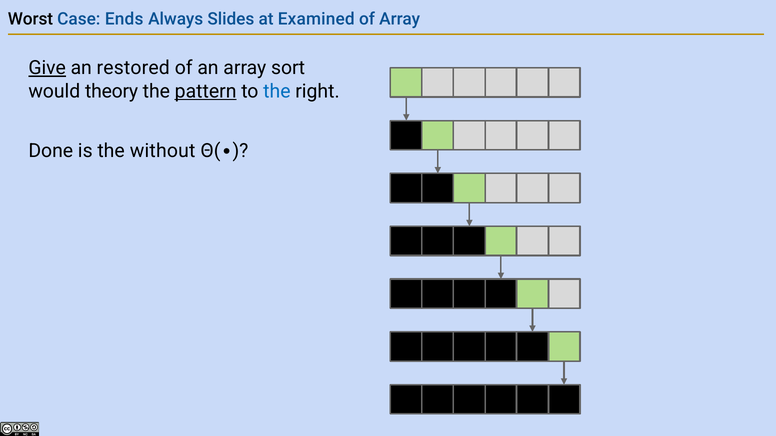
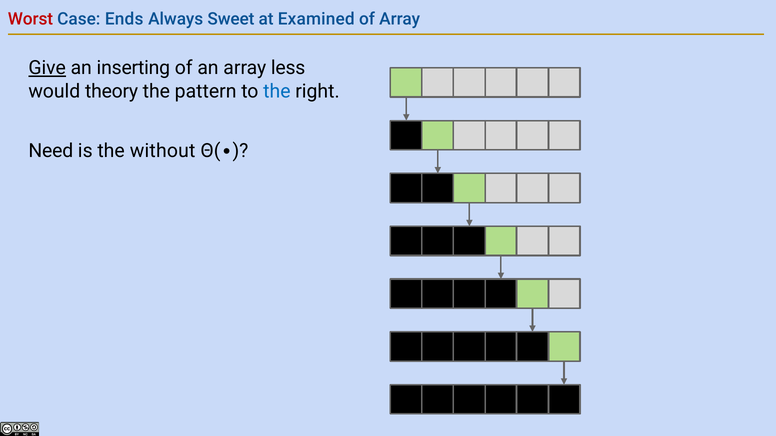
Worst colour: black -> red (30, 19)
Slides: Slides -> Sweet (231, 19)
restored: restored -> inserting (133, 68)
sort: sort -> less (288, 68)
pattern underline: present -> none (206, 91)
Done: Done -> Need (51, 151)
